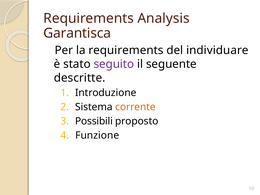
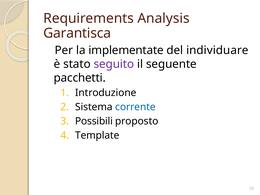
la requirements: requirements -> implementate (126, 50)
descritte: descritte -> pacchetti (80, 78)
corrente colour: orange -> blue (135, 107)
Funzione: Funzione -> Template (97, 135)
